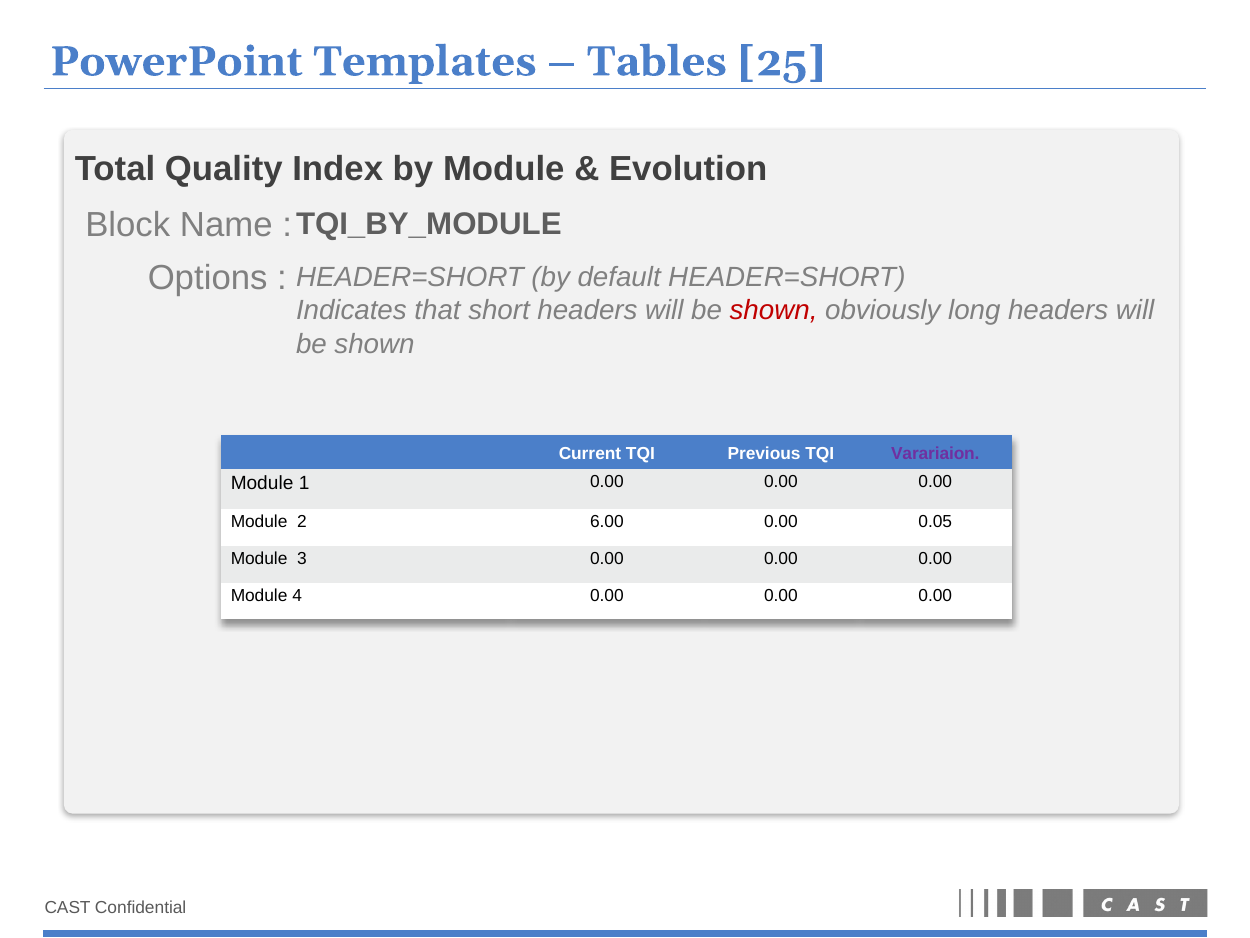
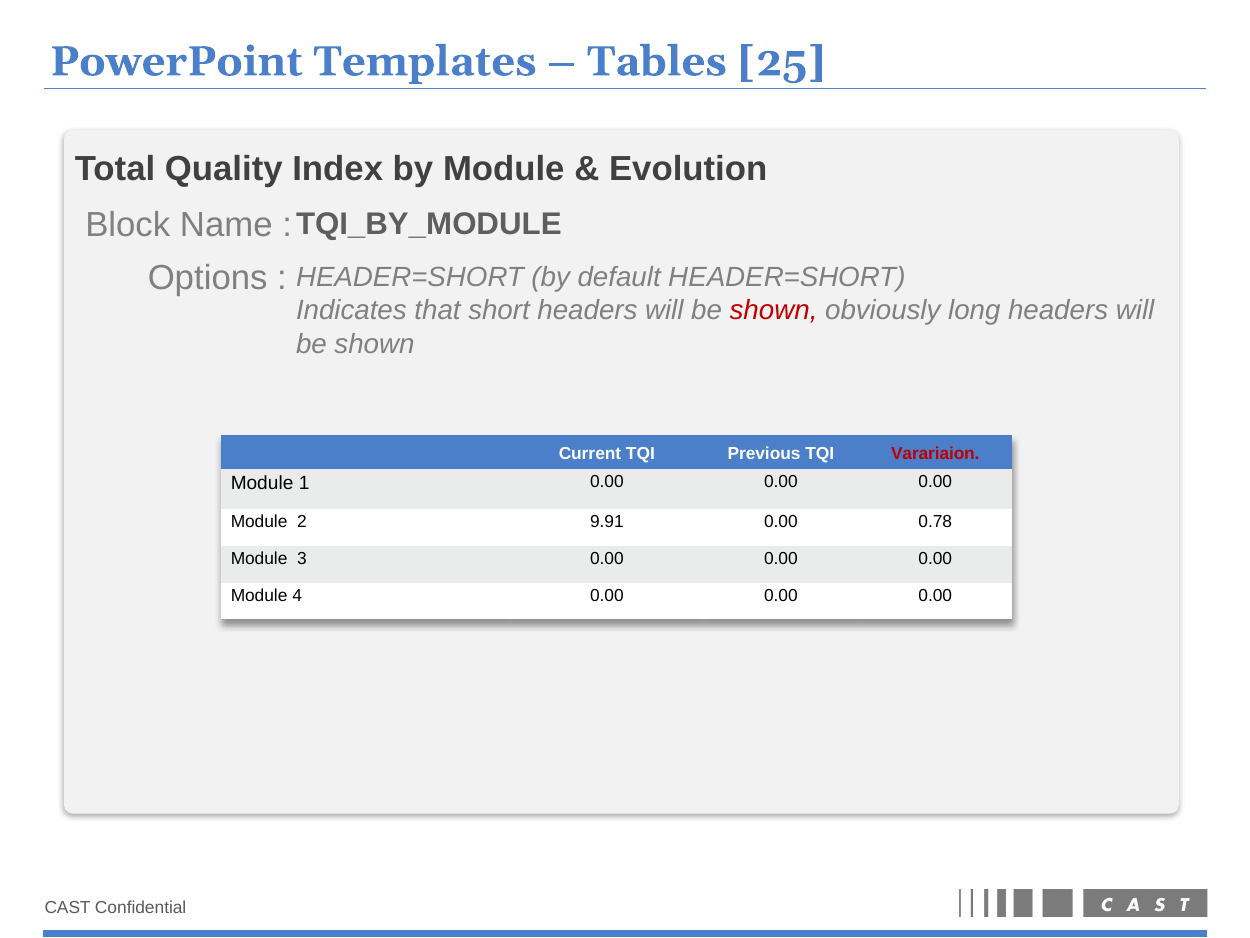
Varariaion colour: purple -> red (935, 454)
6.00: 6.00 -> 9.91 (607, 522)
0.05: 0.05 -> 0.78 (935, 522)
